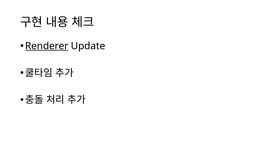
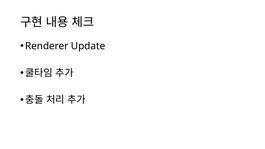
Renderer underline: present -> none (47, 46)
